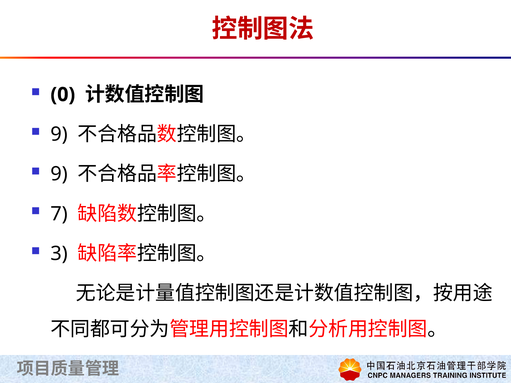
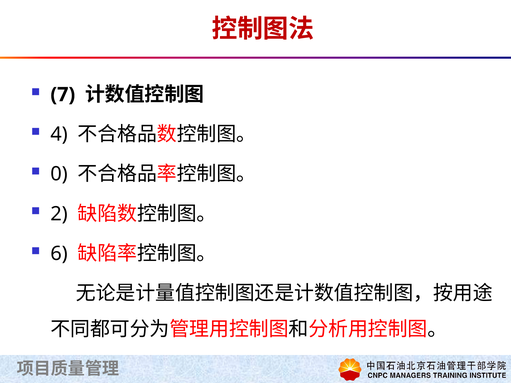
0: 0 -> 7 (63, 95)
9: 9 -> 4 (59, 134)
9: 9 -> 0 (59, 174)
7: 7 -> 2 (59, 214)
3: 3 -> 6 (59, 254)
